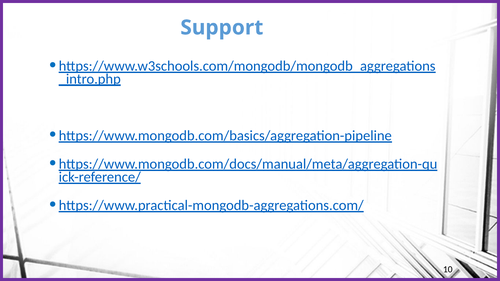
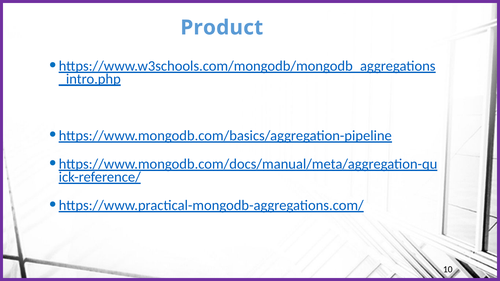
Support: Support -> Product (222, 28)
